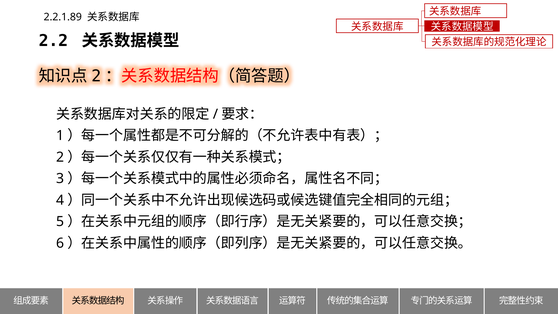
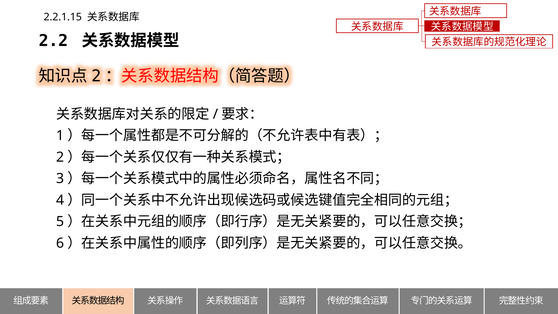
2.2.1.89: 2.2.1.89 -> 2.2.1.15 (63, 17)
